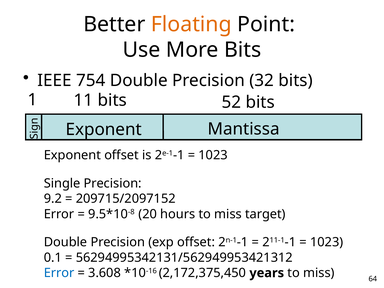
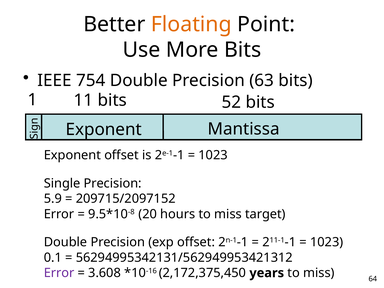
32: 32 -> 63 (262, 81)
9.2: 9.2 -> 5.9 (53, 199)
Error colour: blue -> purple (59, 273)
